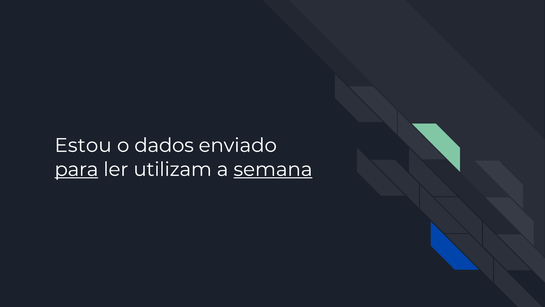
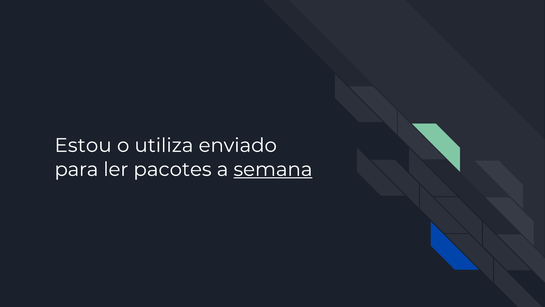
dados: dados -> utiliza (164, 145)
para underline: present -> none (76, 169)
utilizam: utilizam -> pacotes (173, 169)
